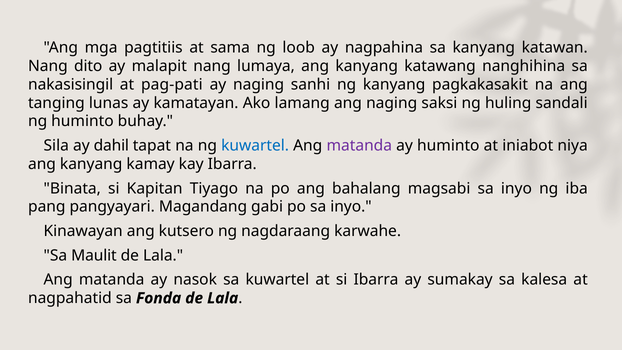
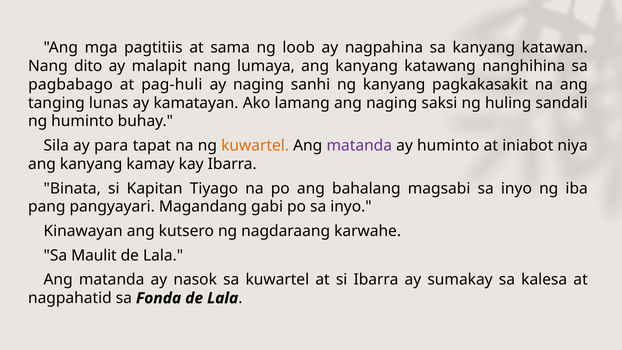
nakasisingil: nakasisingil -> pagbabago (71, 84)
pag-pati: pag-pati -> pag-huli (172, 84)
dahil: dahil -> para (111, 146)
kuwartel colour: blue -> orange (255, 146)
